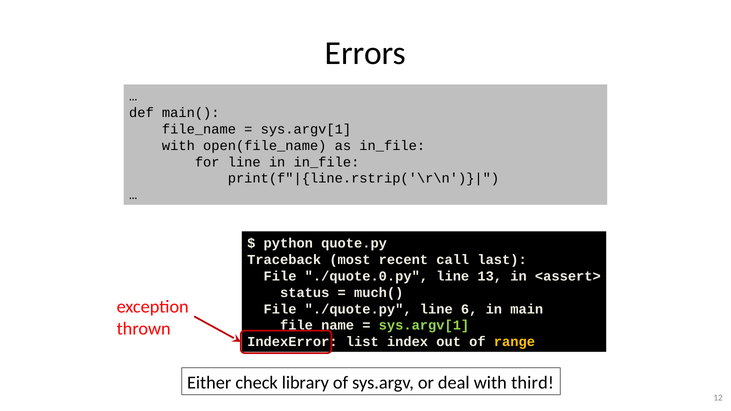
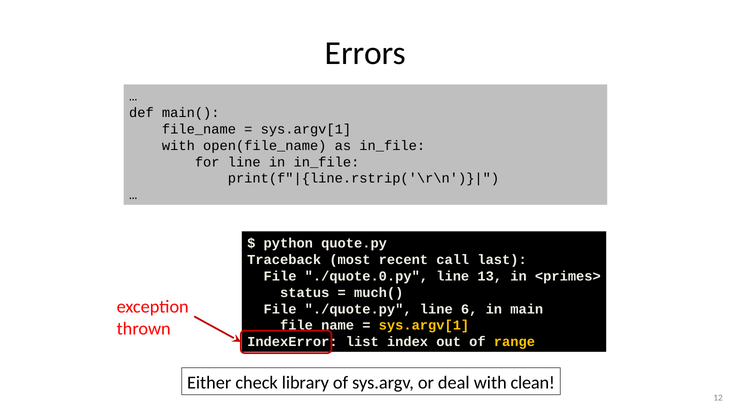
<assert>: <assert> -> <primes> (568, 276)
sys.argv[1 colour: light green -> yellow (424, 326)
third: third -> clean (533, 383)
